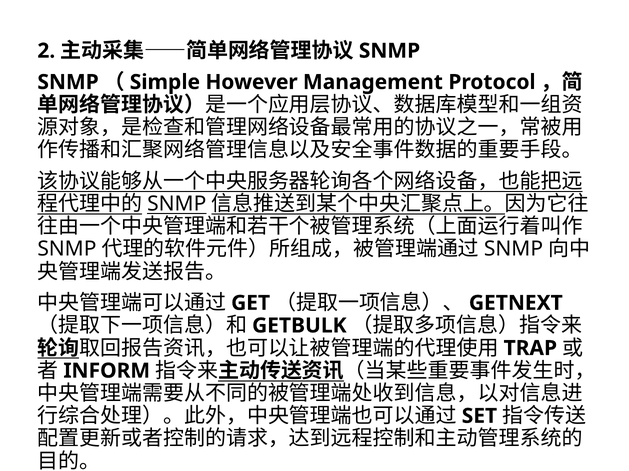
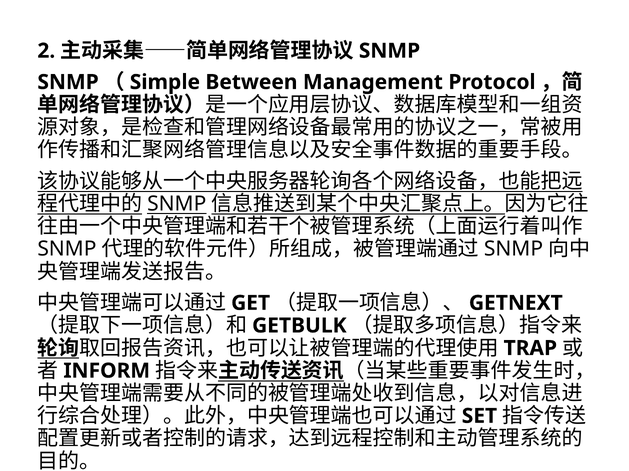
However: However -> Between (251, 82)
